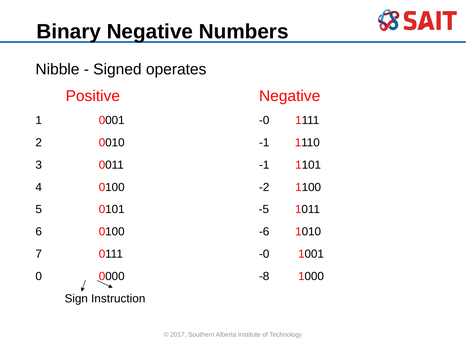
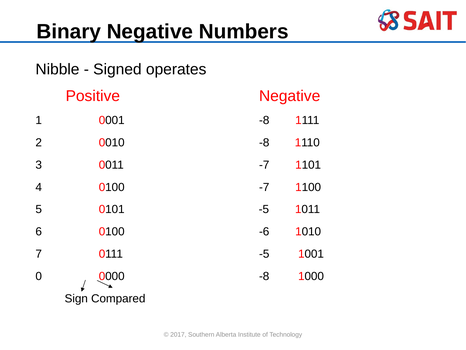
0001 -0: -0 -> -8 (264, 120)
0010 -1: -1 -> -8 (264, 142)
0011 -1: -1 -> -7 (264, 165)
0100 -2: -2 -> -7 (264, 187)
0111 -0: -0 -> -5 (264, 254)
Instruction: Instruction -> Compared (118, 298)
